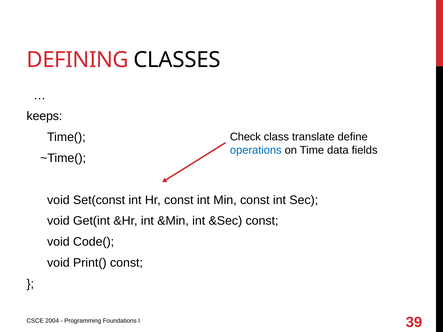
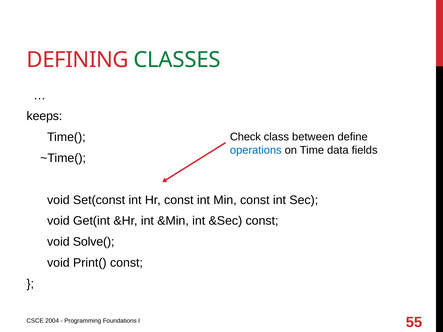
CLASSES colour: black -> green (177, 60)
translate: translate -> between (313, 137)
Code(: Code( -> Solve( (94, 242)
39: 39 -> 55 (414, 323)
